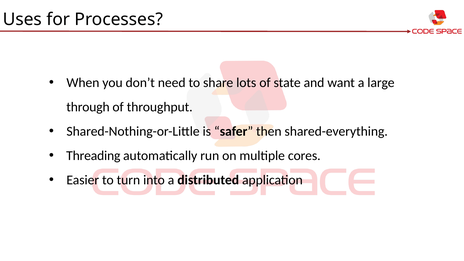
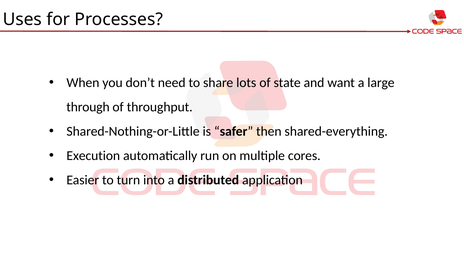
Threading: Threading -> Execution (93, 156)
